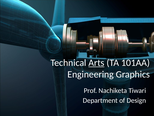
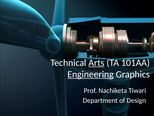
Engineering underline: none -> present (91, 74)
